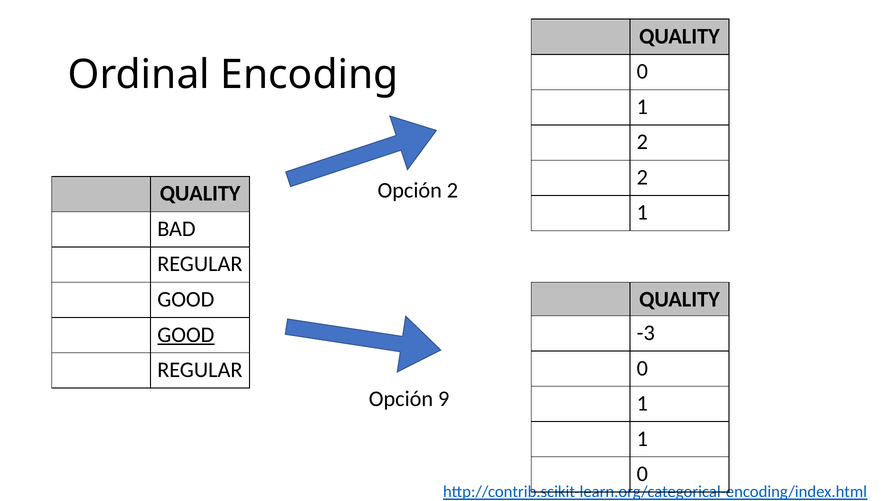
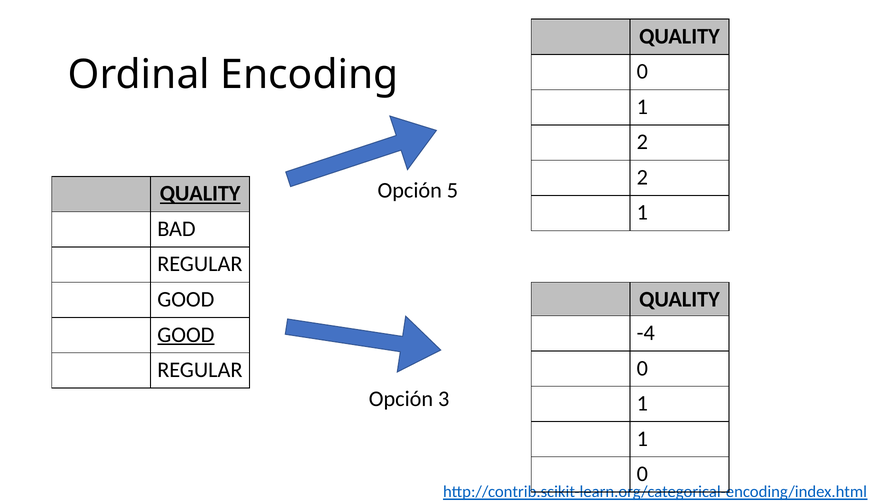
Opción 2: 2 -> 5 (452, 190)
QUALITY underline: none -> present (200, 193)
-3: -3 -> -4 (646, 333)
9: 9 -> 3 (444, 398)
